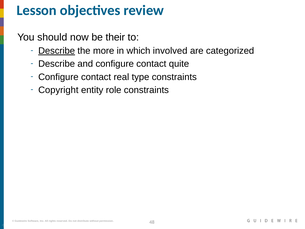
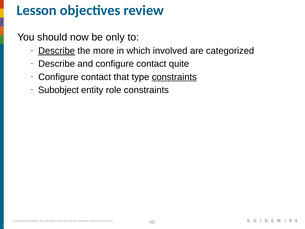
their: their -> only (115, 37)
real: real -> that (121, 77)
constraints underline: none -> present (174, 77)
Copyright: Copyright -> Subobject (58, 90)
